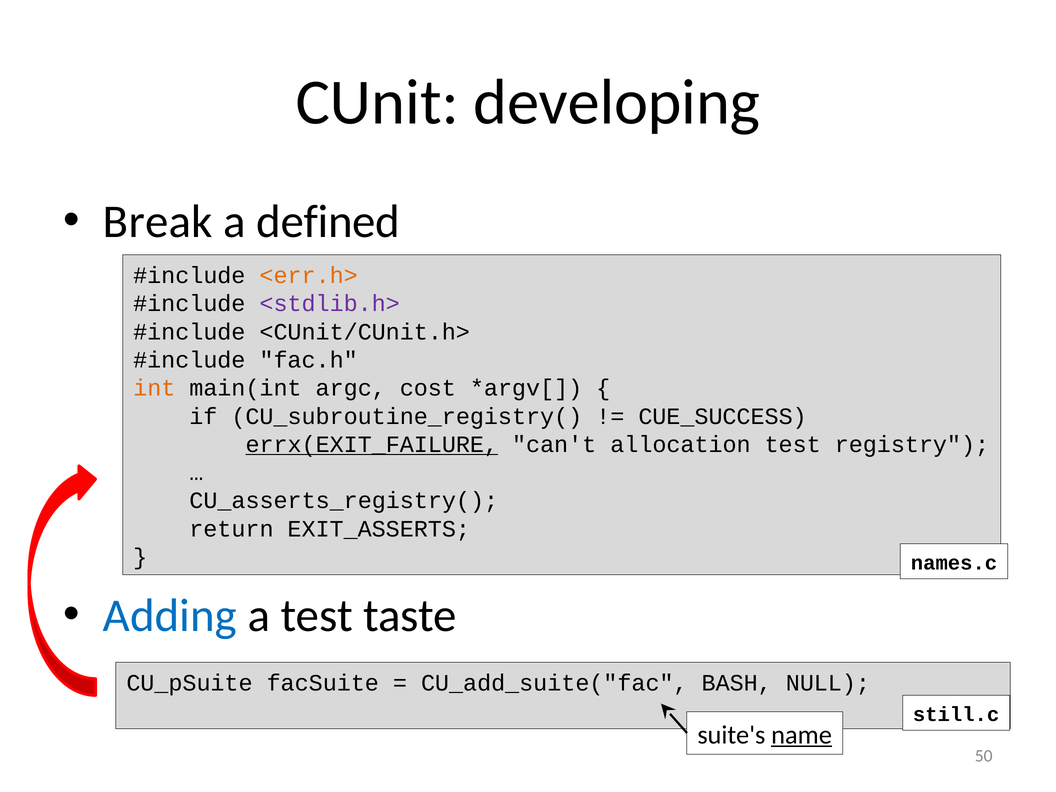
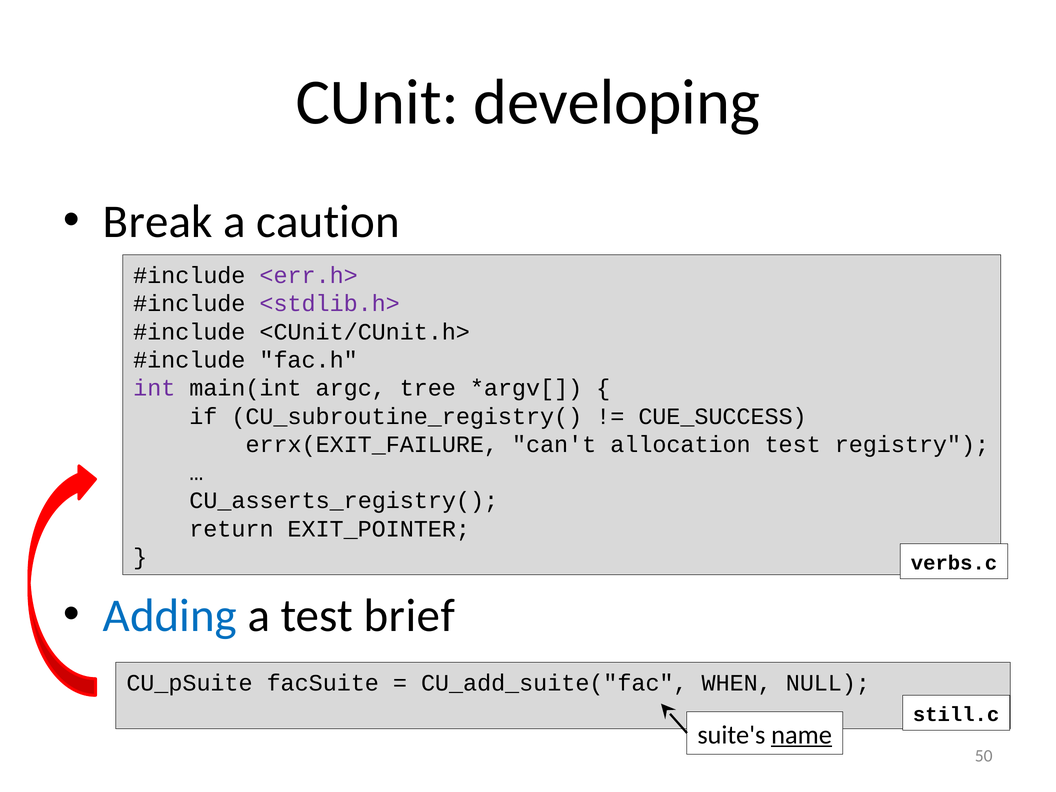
defined: defined -> caution (328, 222)
<err.h> colour: orange -> purple (309, 276)
int colour: orange -> purple (154, 388)
cost: cost -> tree (428, 388)
errx(EXIT_FAILURE underline: present -> none (372, 444)
EXIT_ASSERTS: EXIT_ASSERTS -> EXIT_POINTER (379, 529)
names.c: names.c -> verbs.c (954, 563)
taste: taste -> brief (409, 616)
BASH: BASH -> WHEN (737, 683)
